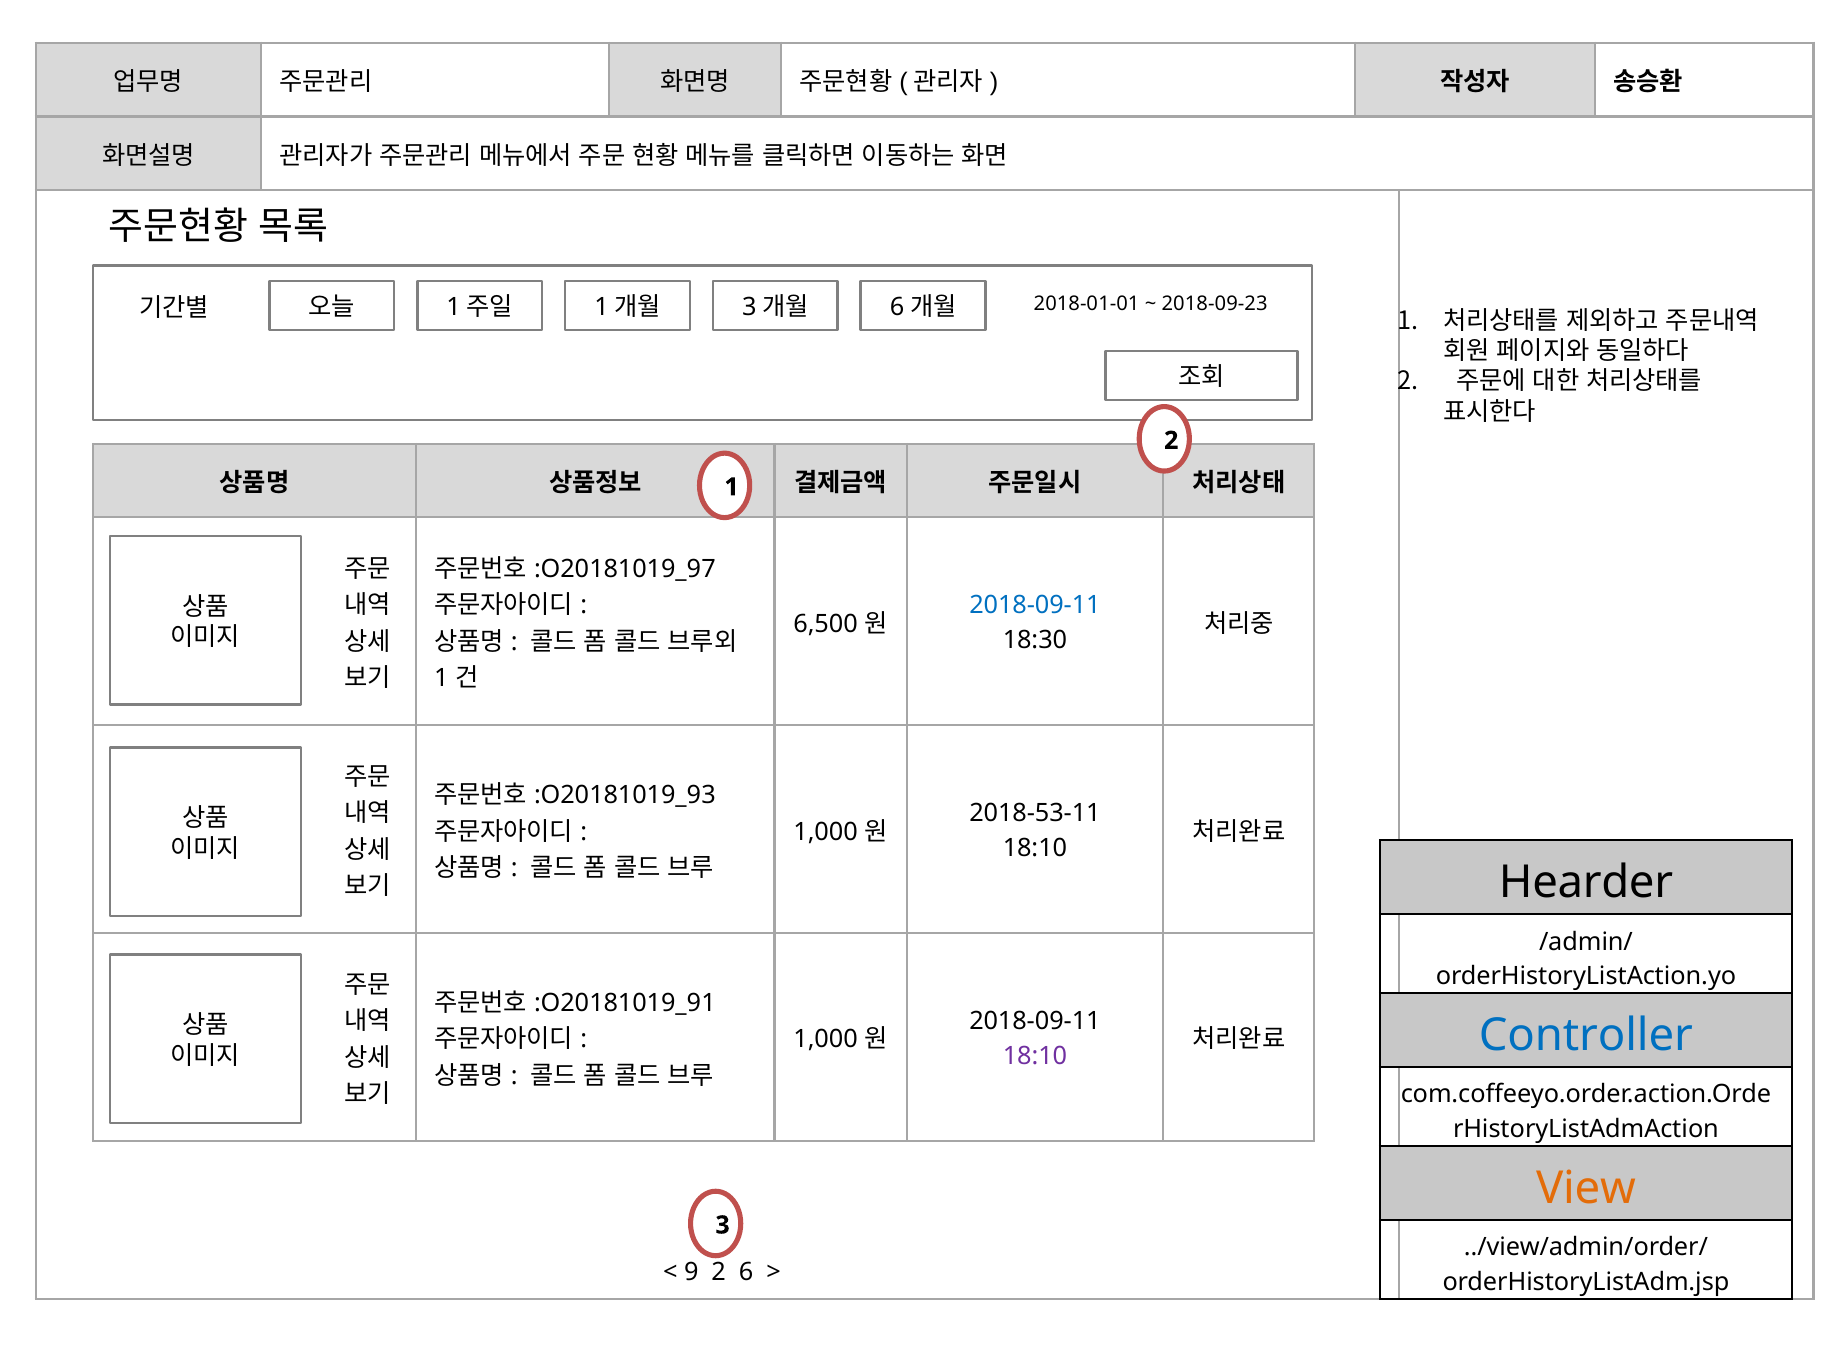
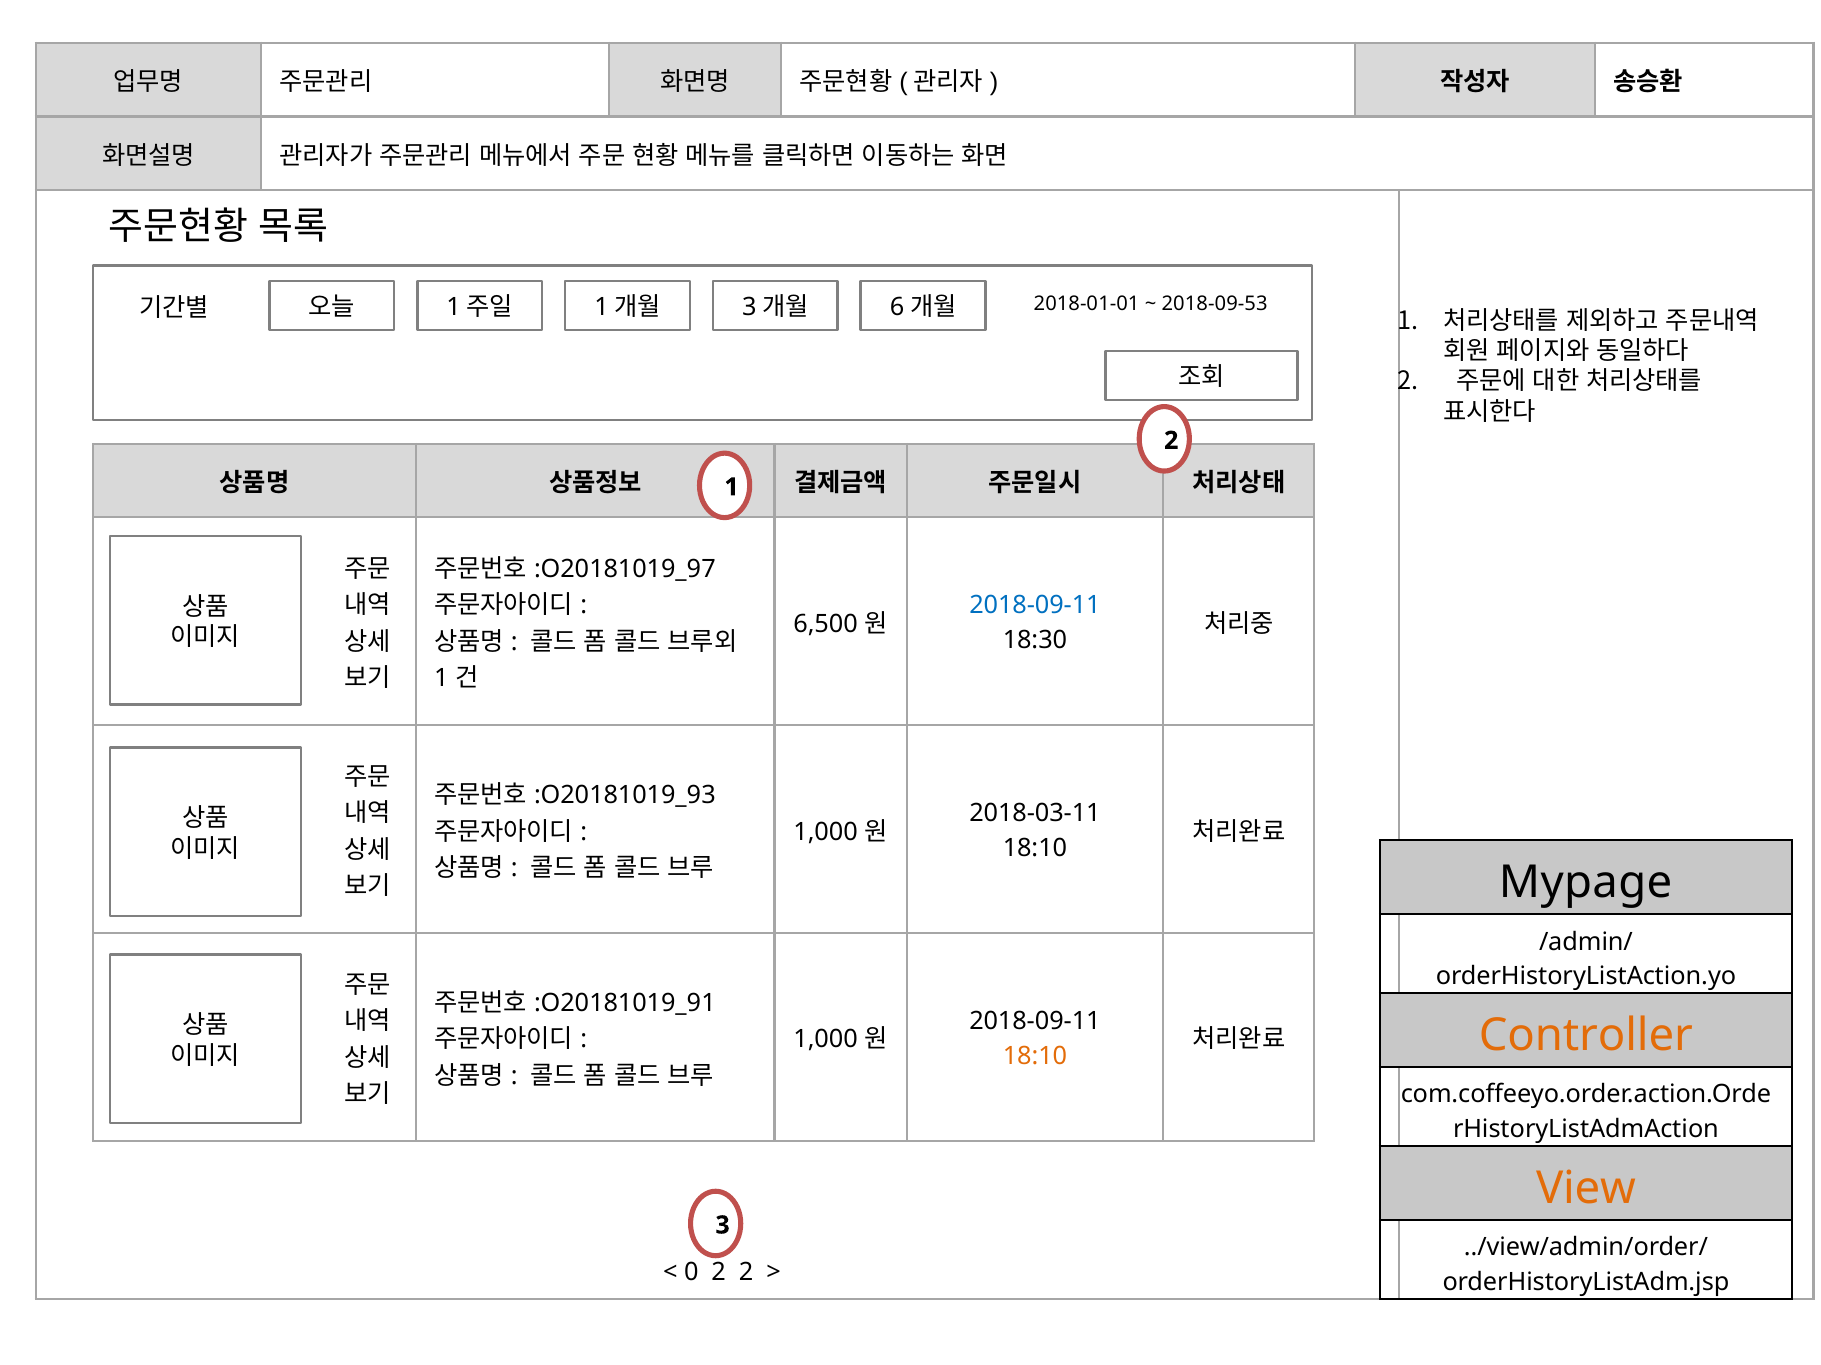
2018-09-23: 2018-09-23 -> 2018-09-53 (1215, 304)
2018-53-11: 2018-53-11 -> 2018-03-11 (1035, 814)
Hearder: Hearder -> Mypage (1586, 883)
Controller colour: blue -> orange (1586, 1036)
18:10 colour: purple -> orange (1035, 1056)
9: 9 -> 0 (691, 1273)
2 6: 6 -> 2 (746, 1273)
